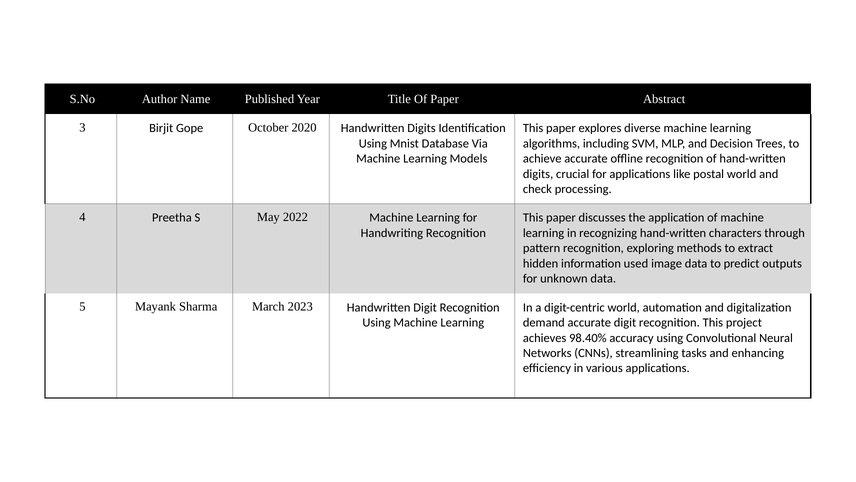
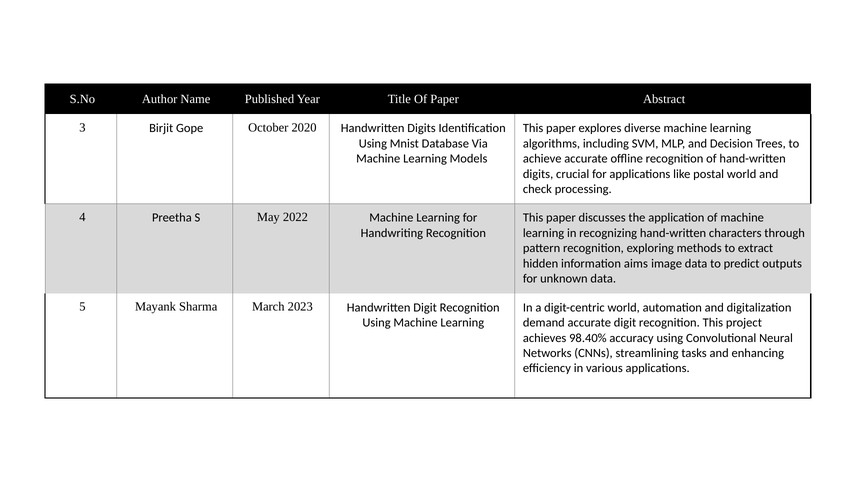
used: used -> aims (636, 263)
